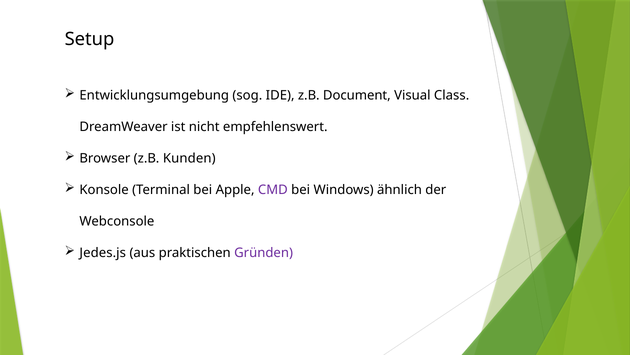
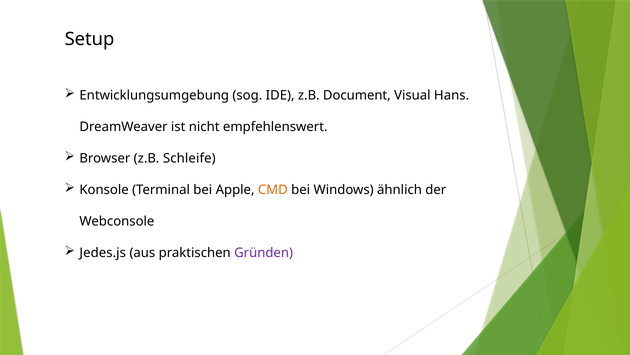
Class: Class -> Hans (452, 95)
Kunden: Kunden -> Schleife (189, 158)
CMD colour: purple -> orange (273, 190)
